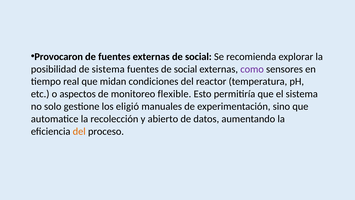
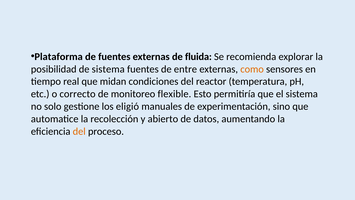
Provocaron: Provocaron -> Plataforma (59, 57)
externas de social: social -> fluida (198, 57)
fuentes de social: social -> entre (185, 69)
como colour: purple -> orange (252, 69)
aspectos: aspectos -> correcto (78, 94)
